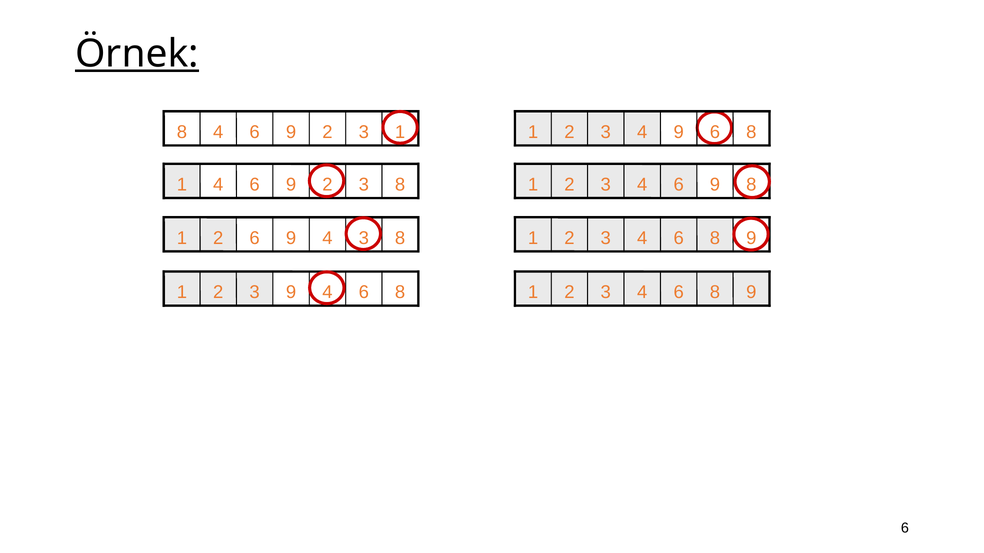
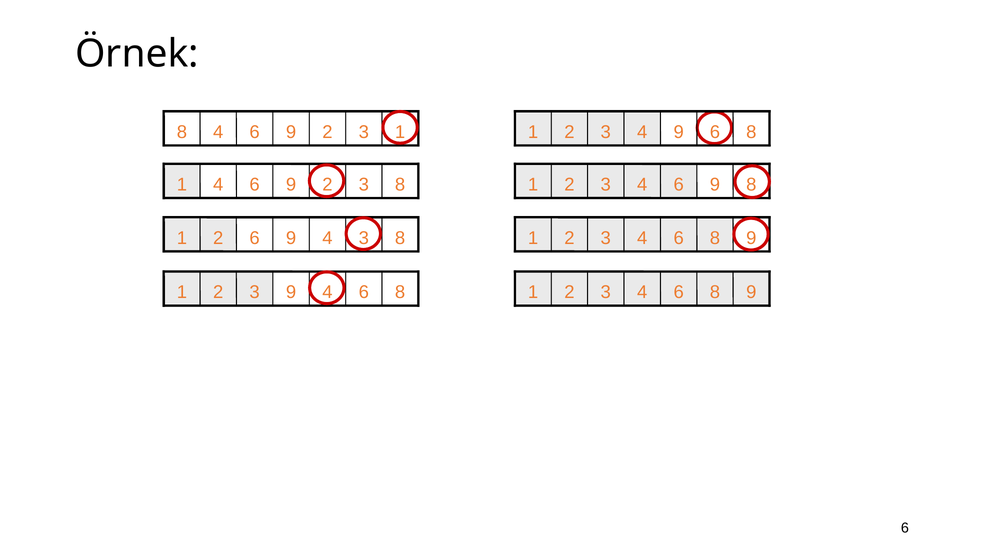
Örnek underline: present -> none (137, 54)
